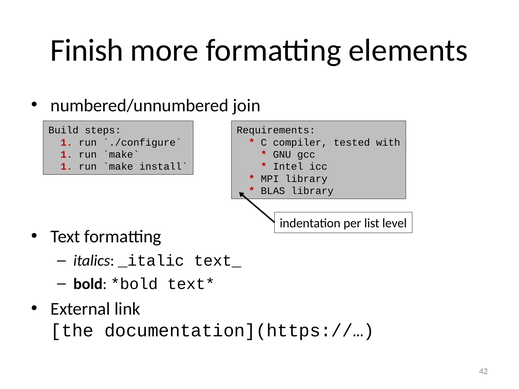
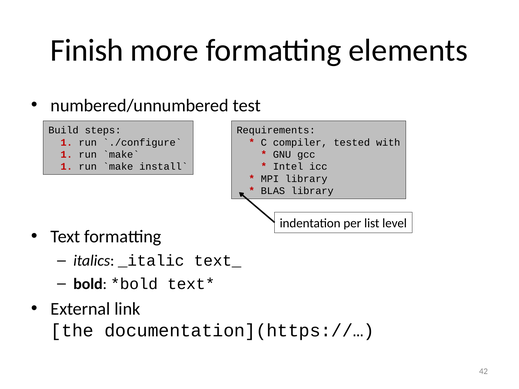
join: join -> test (247, 105)
